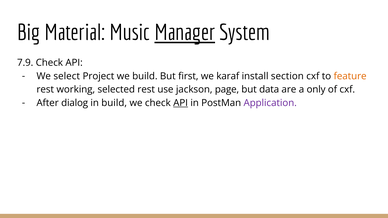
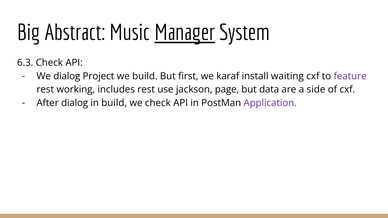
Material: Material -> Abstract (75, 33)
7.9: 7.9 -> 6.3 (25, 63)
We select: select -> dialog (67, 76)
section: section -> waiting (287, 76)
feature colour: orange -> purple (350, 76)
selected: selected -> includes (116, 90)
only: only -> side (316, 90)
API underline: present -> none (181, 103)
